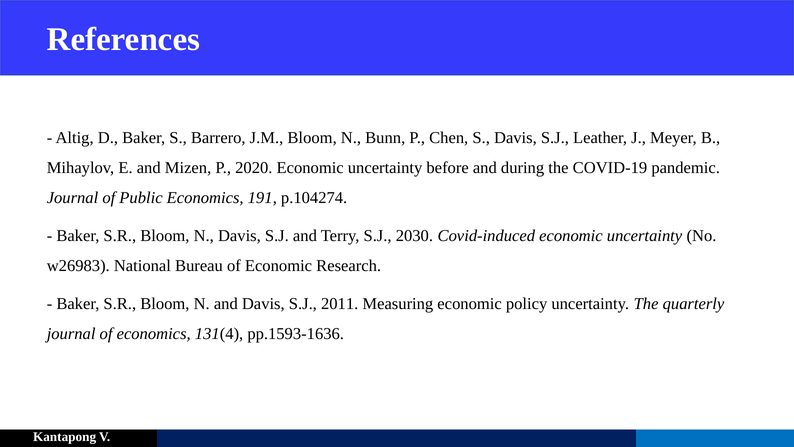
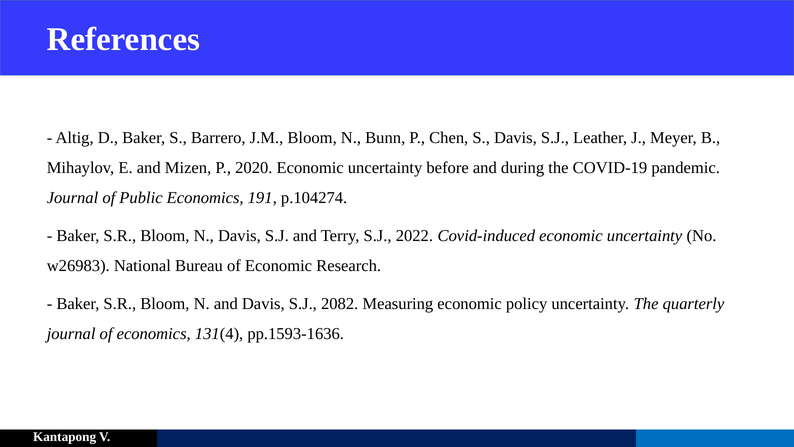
2030: 2030 -> 2022 (414, 236)
2011: 2011 -> 2082 (340, 303)
